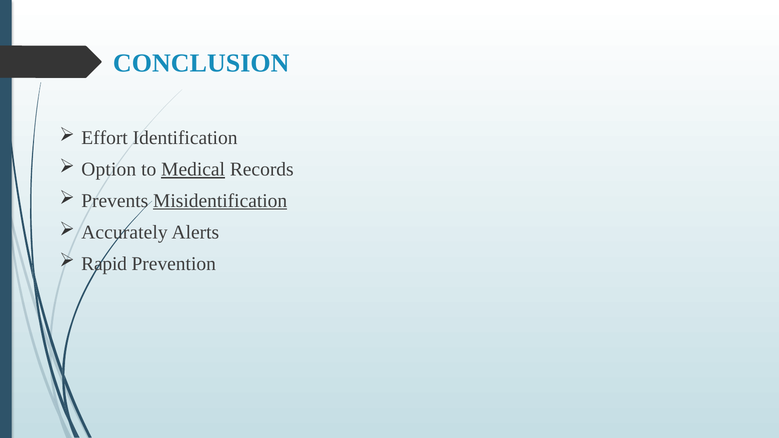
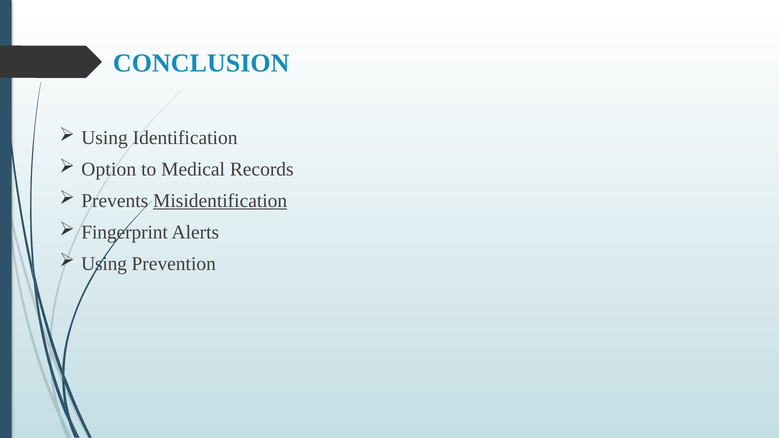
Effort: Effort -> Using (105, 138)
Medical underline: present -> none (193, 169)
Accurately: Accurately -> Fingerprint (125, 232)
Rapid: Rapid -> Using (104, 264)
